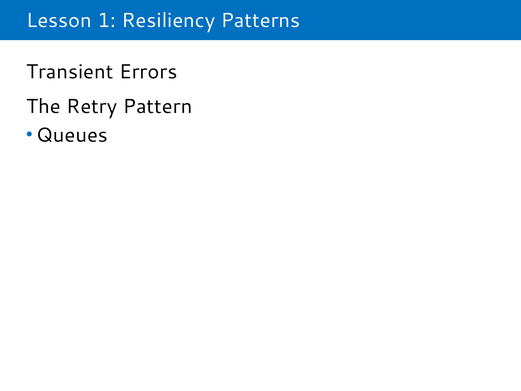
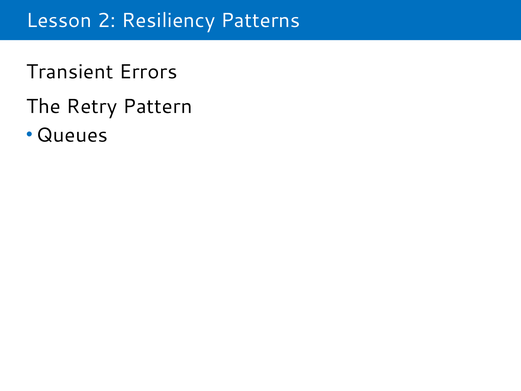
1: 1 -> 2 (107, 21)
